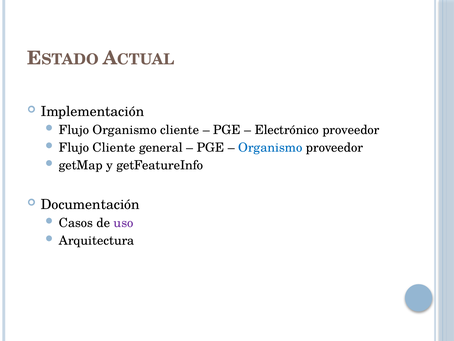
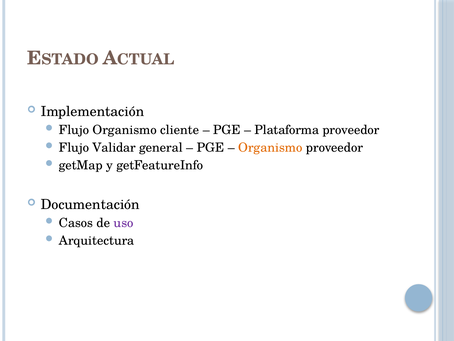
Electrónico: Electrónico -> Plataforma (287, 130)
Flujo Cliente: Cliente -> Validar (114, 147)
Organismo colour: blue -> orange (270, 147)
